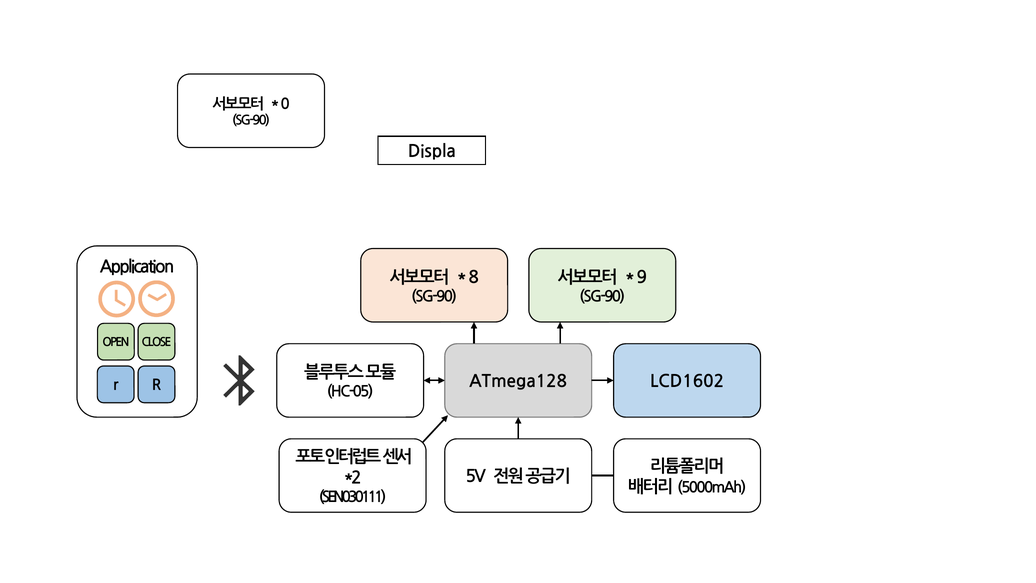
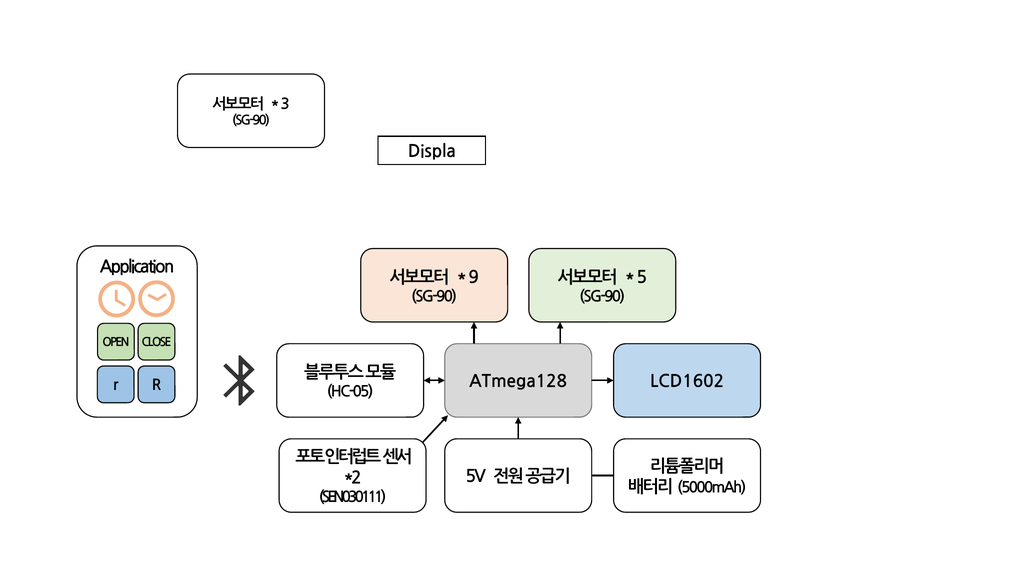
0: 0 -> 3 (285, 104)
8: 8 -> 9 (474, 277)
9: 9 -> 5 (642, 277)
